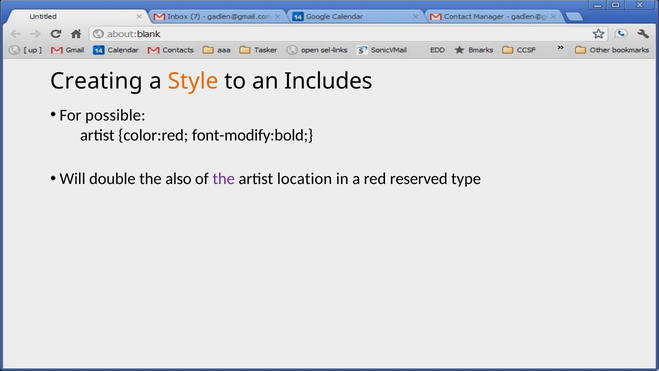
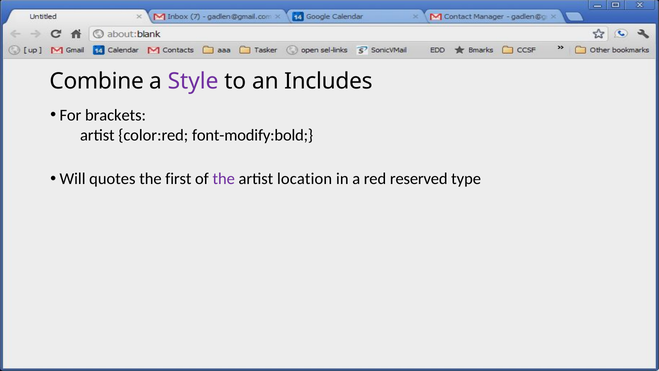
Creating: Creating -> Combine (97, 81)
Style colour: orange -> purple (193, 81)
possible: possible -> brackets (116, 115)
double: double -> quotes (112, 179)
also: also -> first (178, 179)
